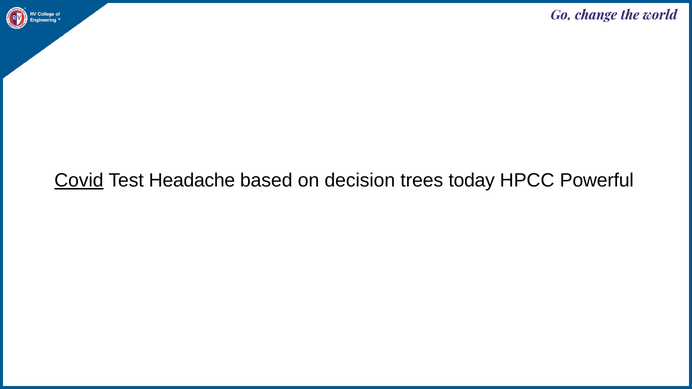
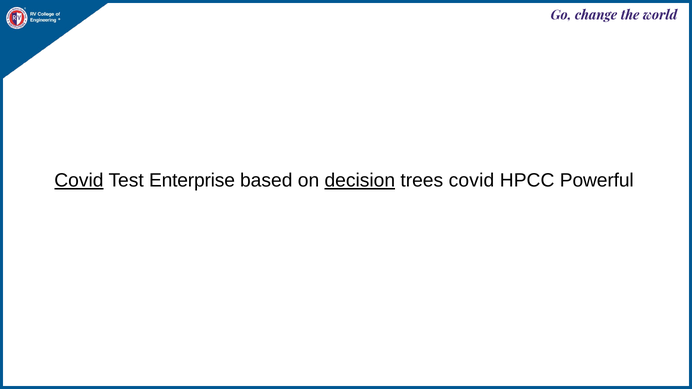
Headache: Headache -> Enterprise (192, 181)
decision underline: none -> present (360, 181)
trees today: today -> covid (471, 181)
